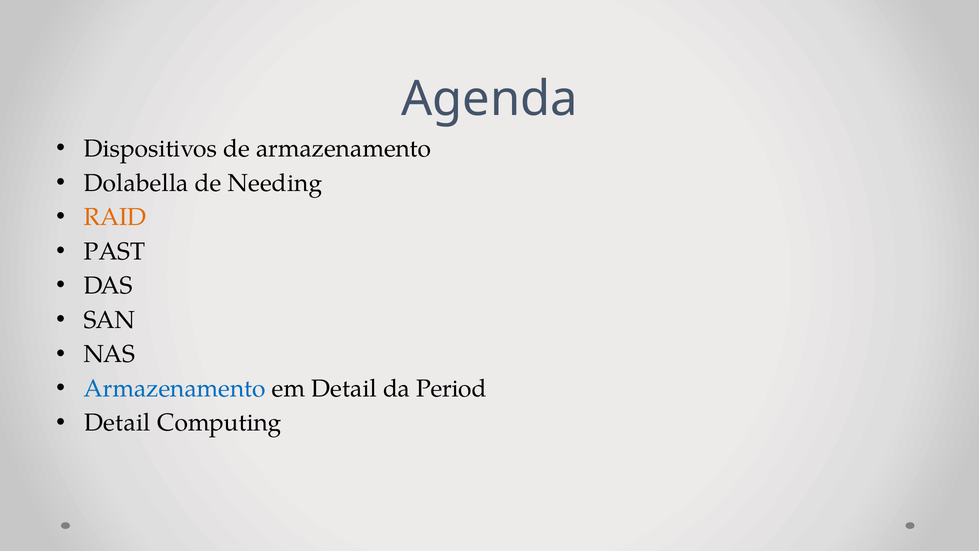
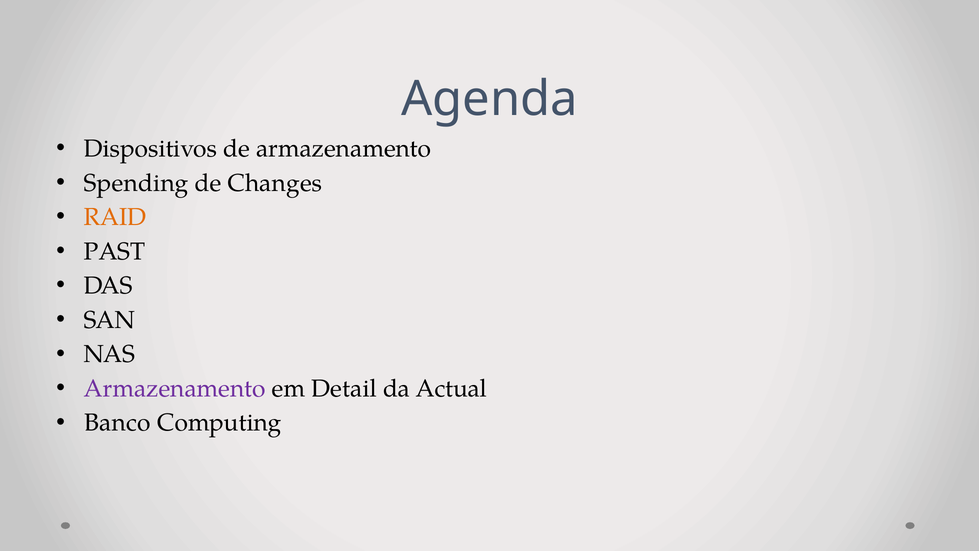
Dolabella: Dolabella -> Spending (136, 183)
Needing: Needing -> Changes (275, 183)
Armazenamento colour: blue -> purple (175, 388)
Period: Period -> Actual (451, 388)
Detail: Detail -> Banco (117, 423)
